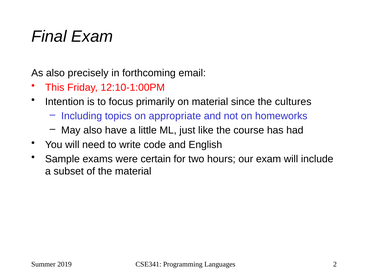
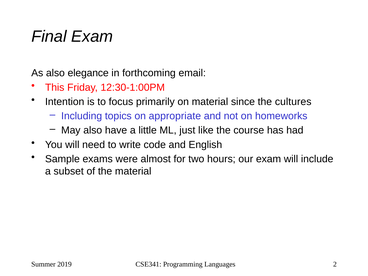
precisely: precisely -> elegance (88, 73)
12:10-1:00PM: 12:10-1:00PM -> 12:30-1:00PM (133, 87)
certain: certain -> almost (156, 159)
